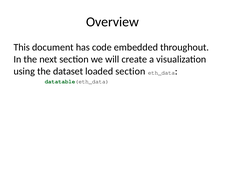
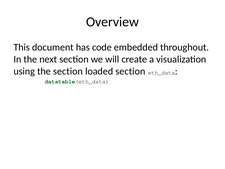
the dataset: dataset -> section (68, 71)
